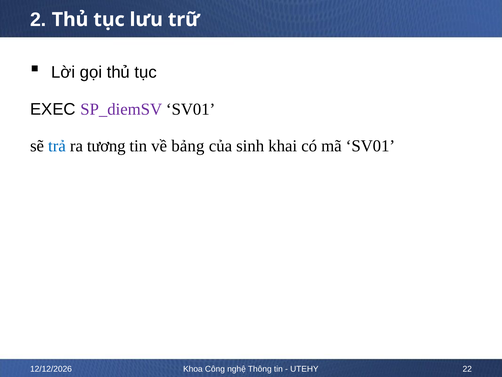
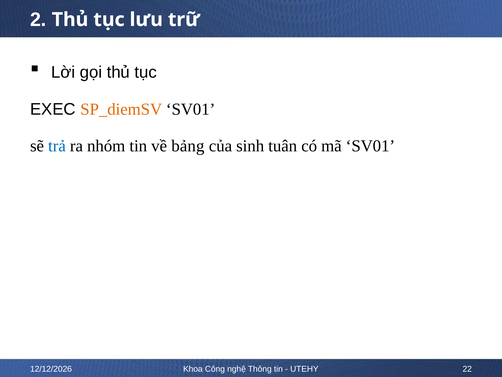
SP_diemSV colour: purple -> orange (121, 109)
tương: tương -> nhóm (106, 146)
khai: khai -> tuân (283, 146)
